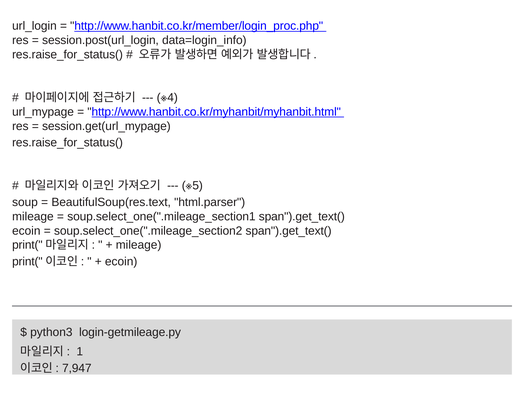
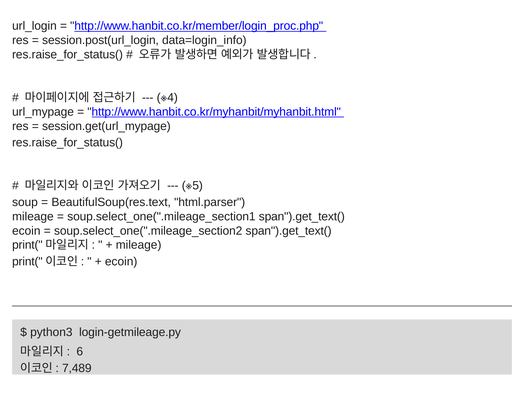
1: 1 -> 6 (80, 352)
7,947: 7,947 -> 7,489 (77, 368)
